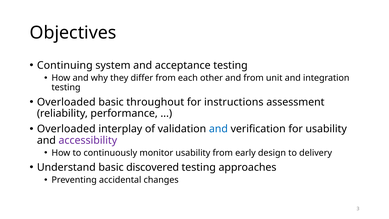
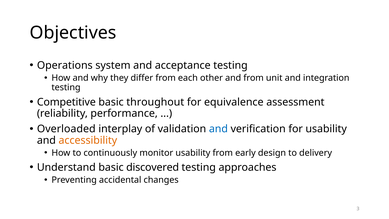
Continuing: Continuing -> Operations (65, 65)
Overloaded: Overloaded -> Competitive (66, 102)
instructions: instructions -> equivalence (234, 102)
accessibility colour: purple -> orange (88, 140)
